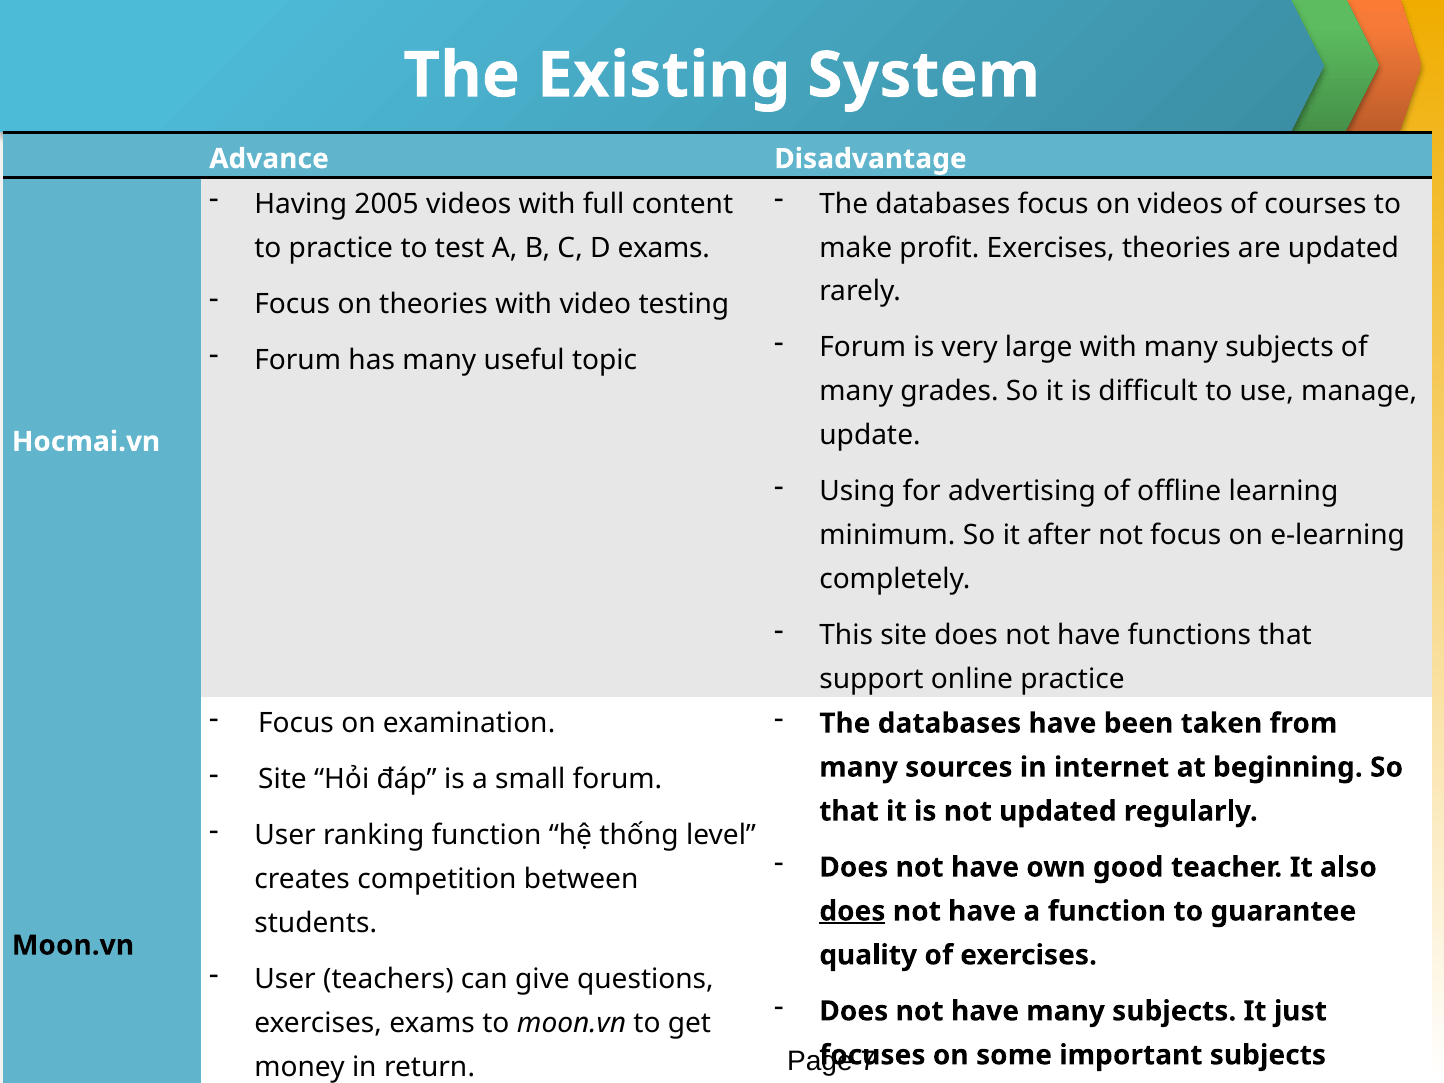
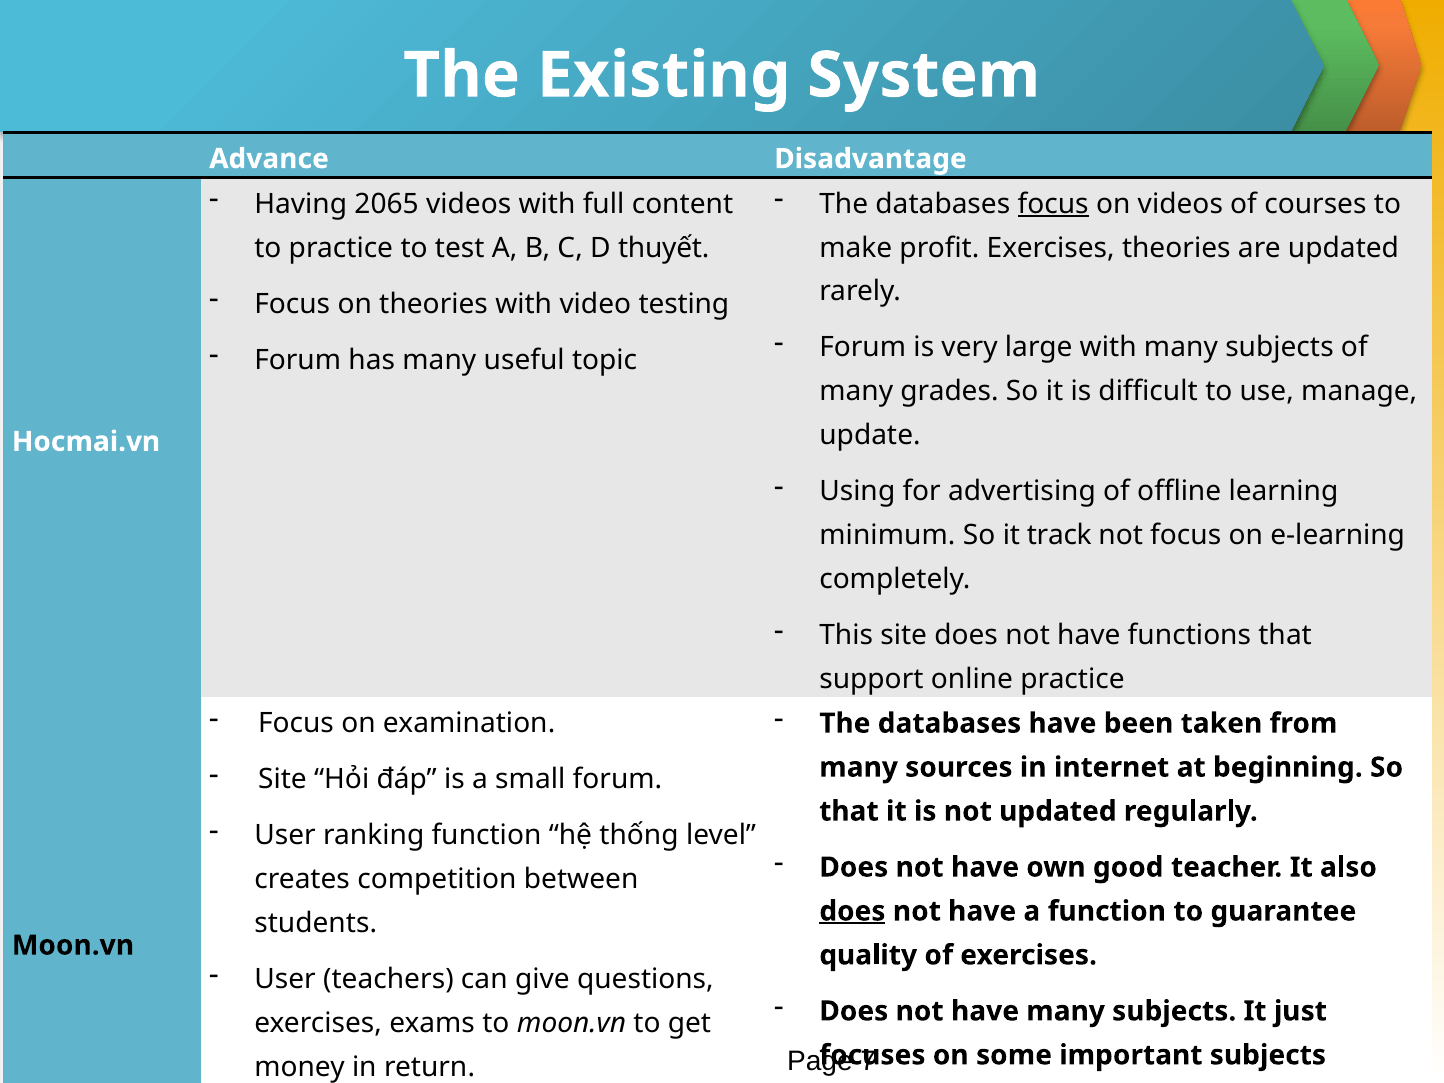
2005: 2005 -> 2065 (387, 204)
focus underline: none -> present (1053, 204)
D exams: exams -> thuyết (664, 248)
after: after -> track (1059, 536)
